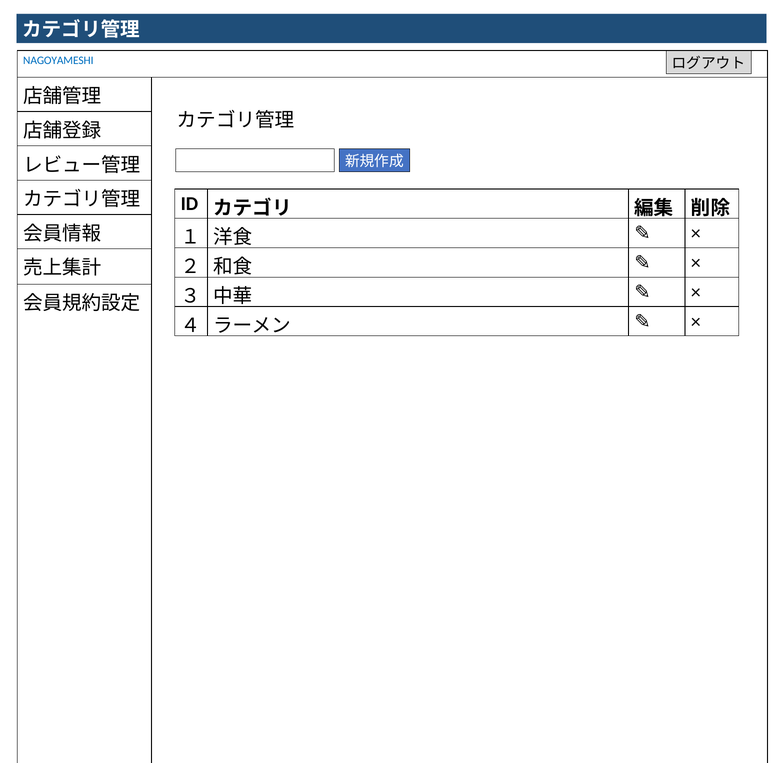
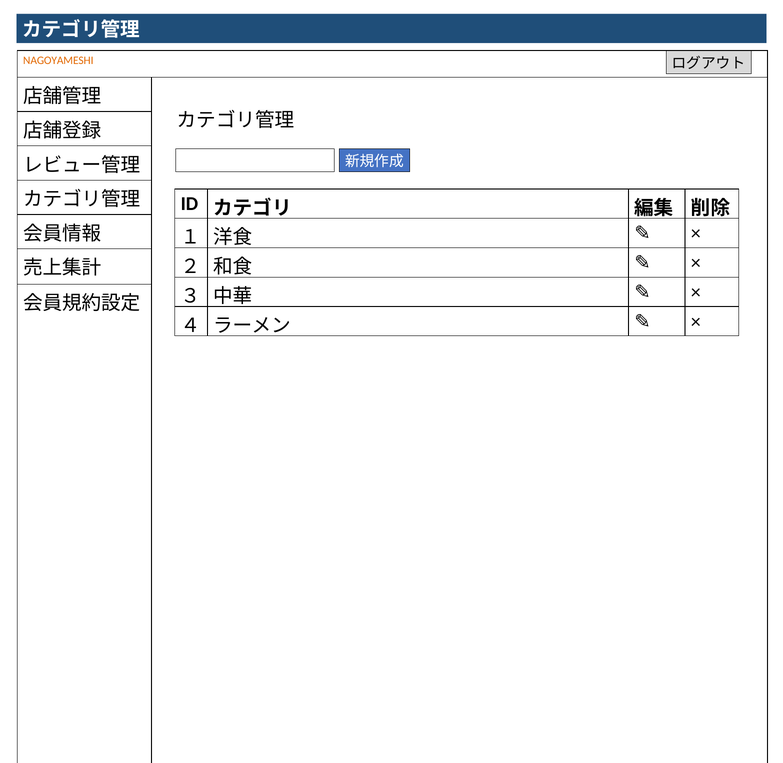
NAGOYAMESHI colour: blue -> orange (58, 61)
